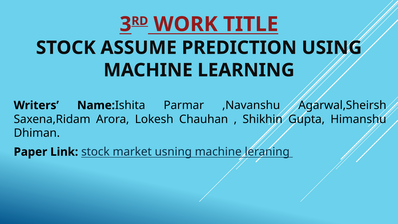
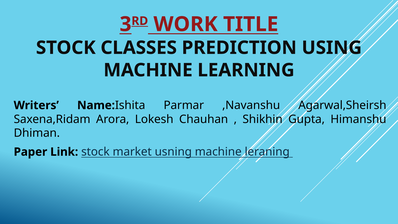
ASSUME: ASSUME -> CLASSES (139, 48)
